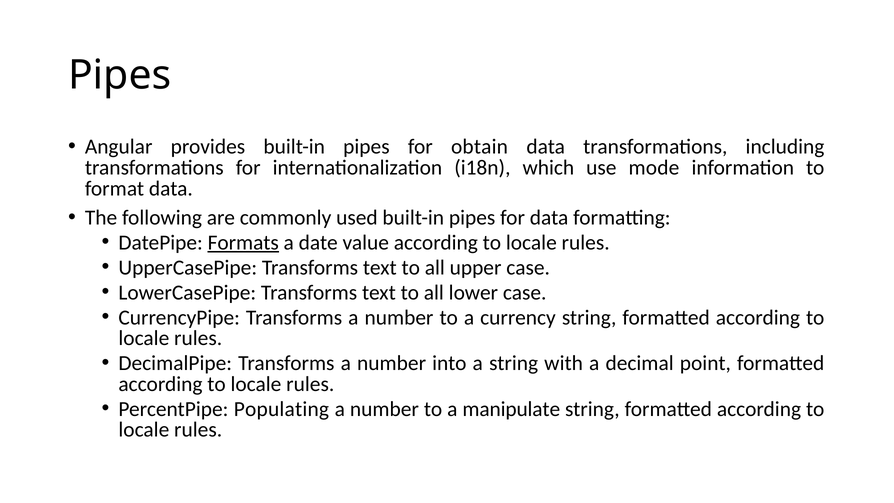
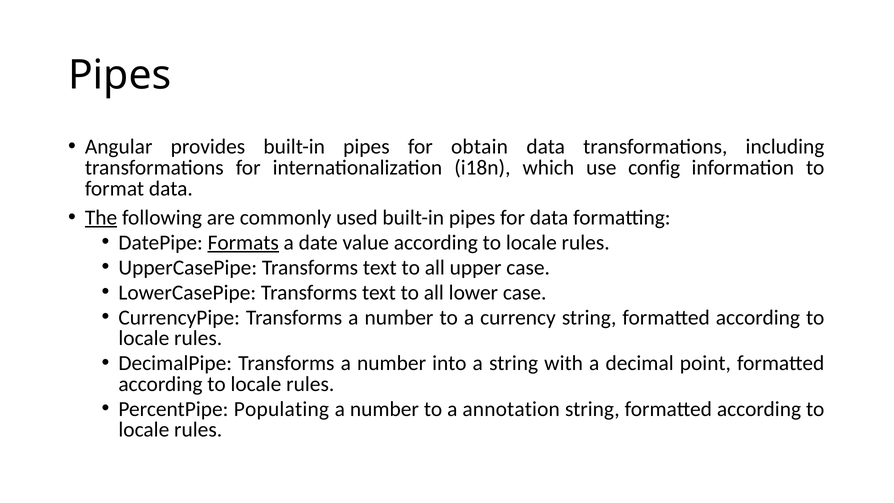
mode: mode -> config (654, 168)
The underline: none -> present (101, 218)
manipulate: manipulate -> annotation (511, 409)
